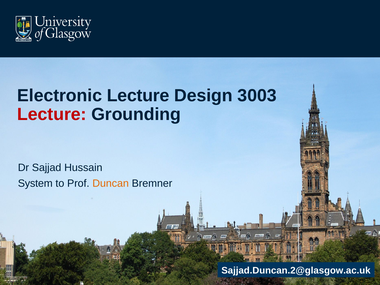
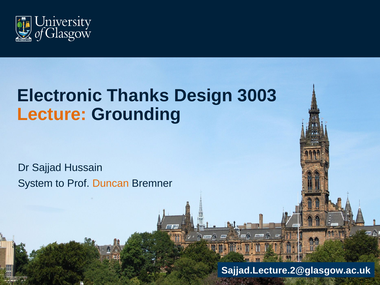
Electronic Lecture: Lecture -> Thanks (138, 95)
Lecture colour: red -> orange (52, 114)
Sajjad.Duncan.2@glasgow.ac.uk: Sajjad.Duncan.2@glasgow.ac.uk -> Sajjad.Lecture.2@glasgow.ac.uk (296, 270)
